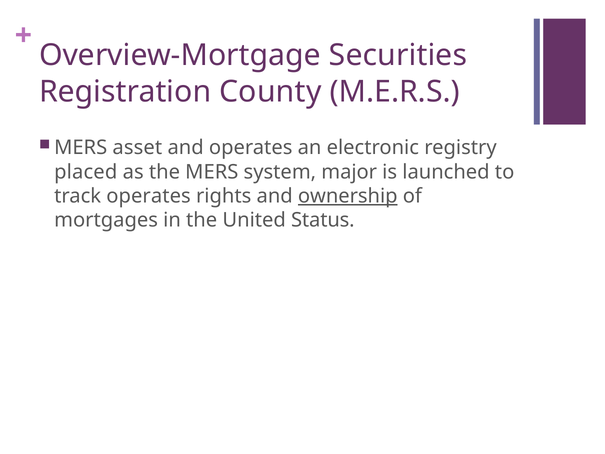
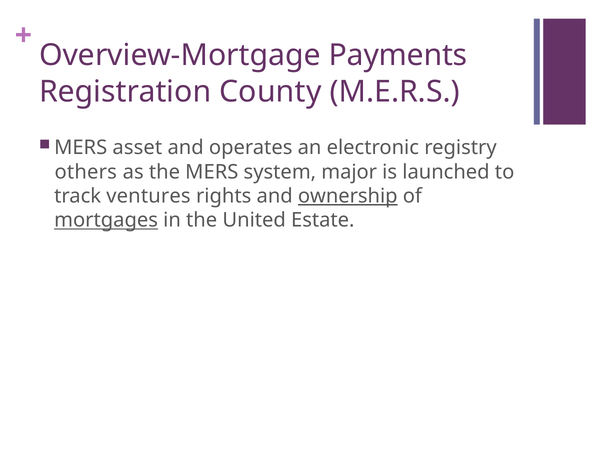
Securities: Securities -> Payments (398, 55)
placed: placed -> others (86, 172)
track operates: operates -> ventures (148, 196)
mortgages underline: none -> present (106, 220)
Status: Status -> Estate (323, 220)
